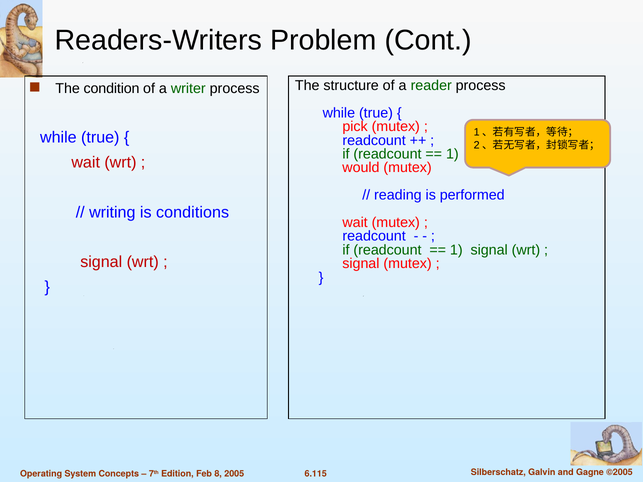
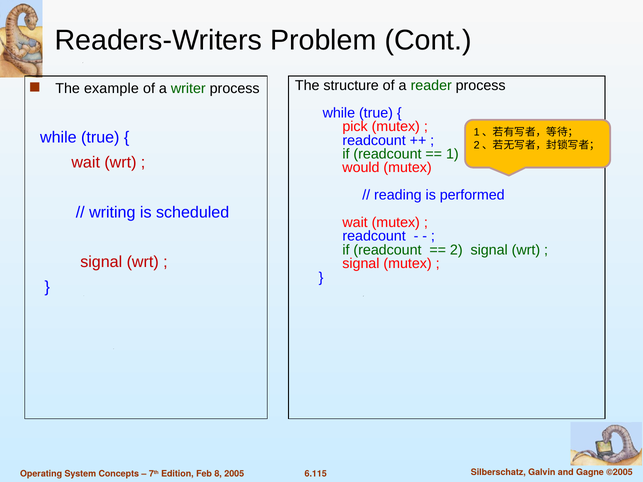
condition: condition -> example (111, 89)
conditions: conditions -> scheduled (193, 212)
1: 1 -> 2 (456, 250)
